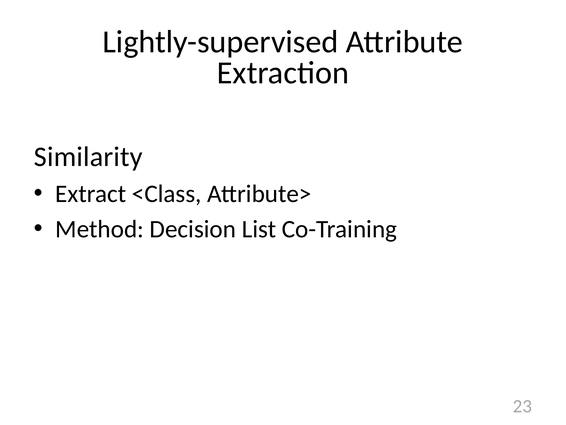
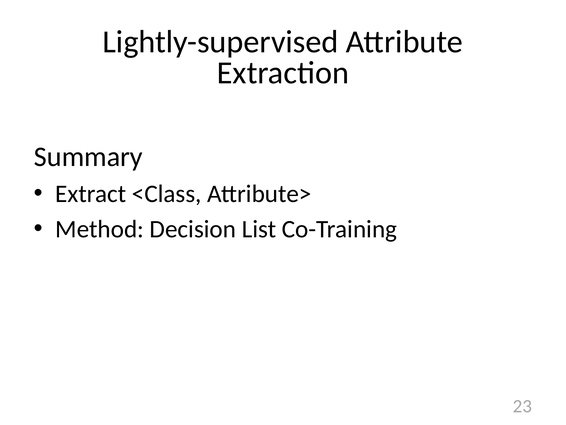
Similarity: Similarity -> Summary (88, 157)
